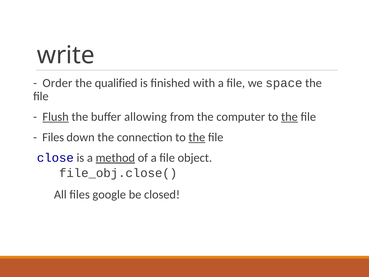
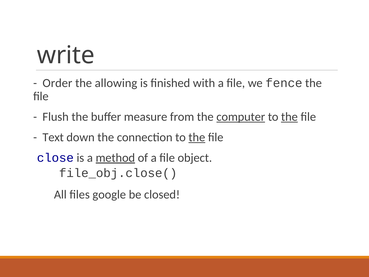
qualified: qualified -> allowing (116, 83)
space: space -> fence (284, 83)
Flush underline: present -> none (56, 117)
allowing: allowing -> measure (146, 117)
computer underline: none -> present (241, 117)
Files: Files -> Text (53, 137)
